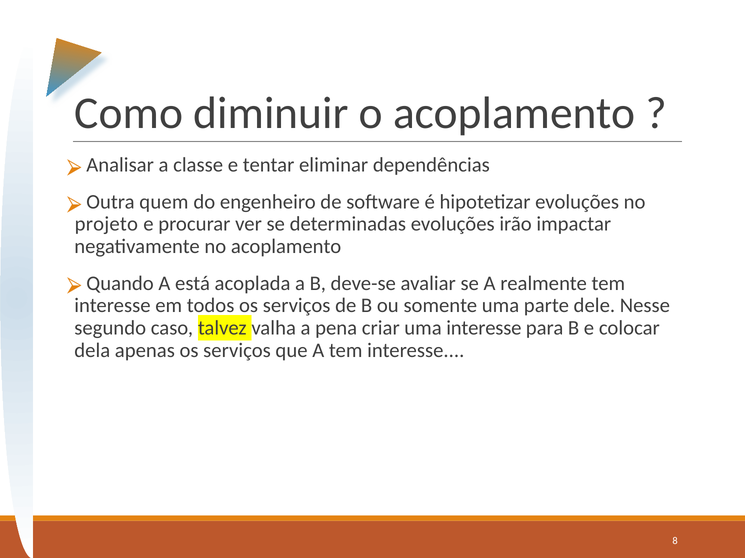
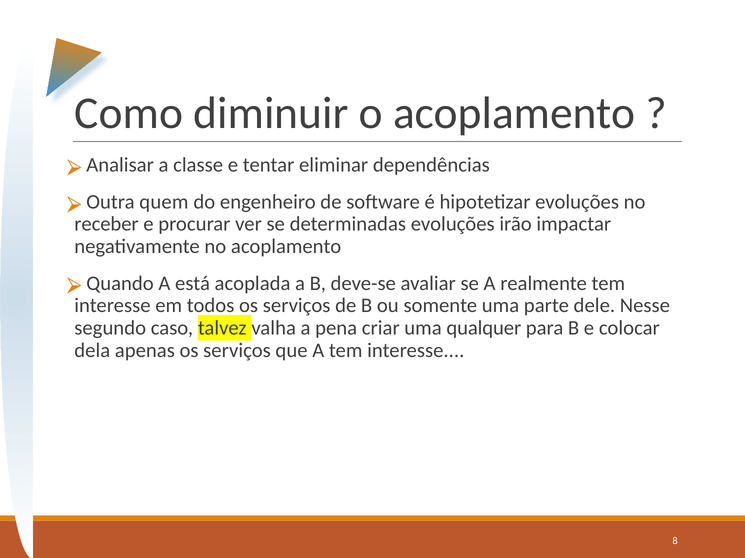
projeto: projeto -> receber (107, 224)
uma interesse: interesse -> qualquer (484, 328)
